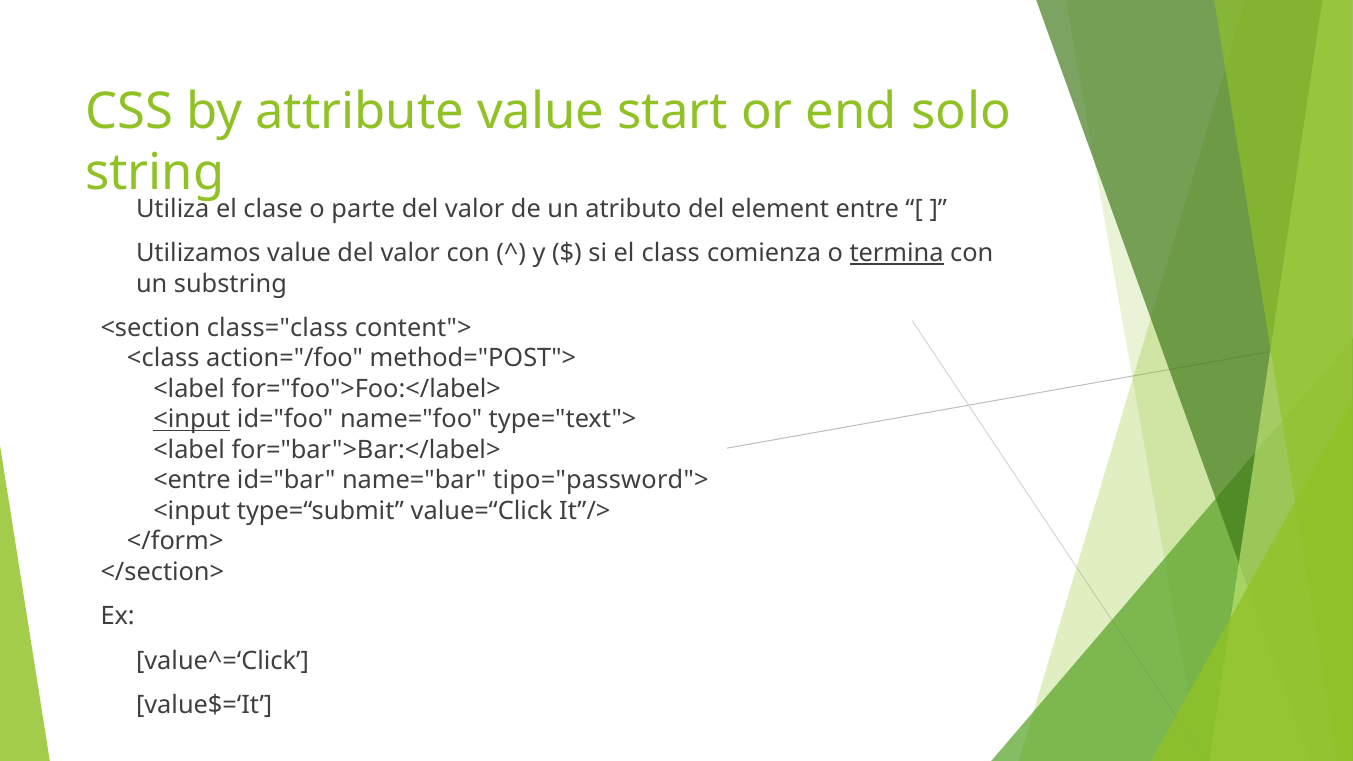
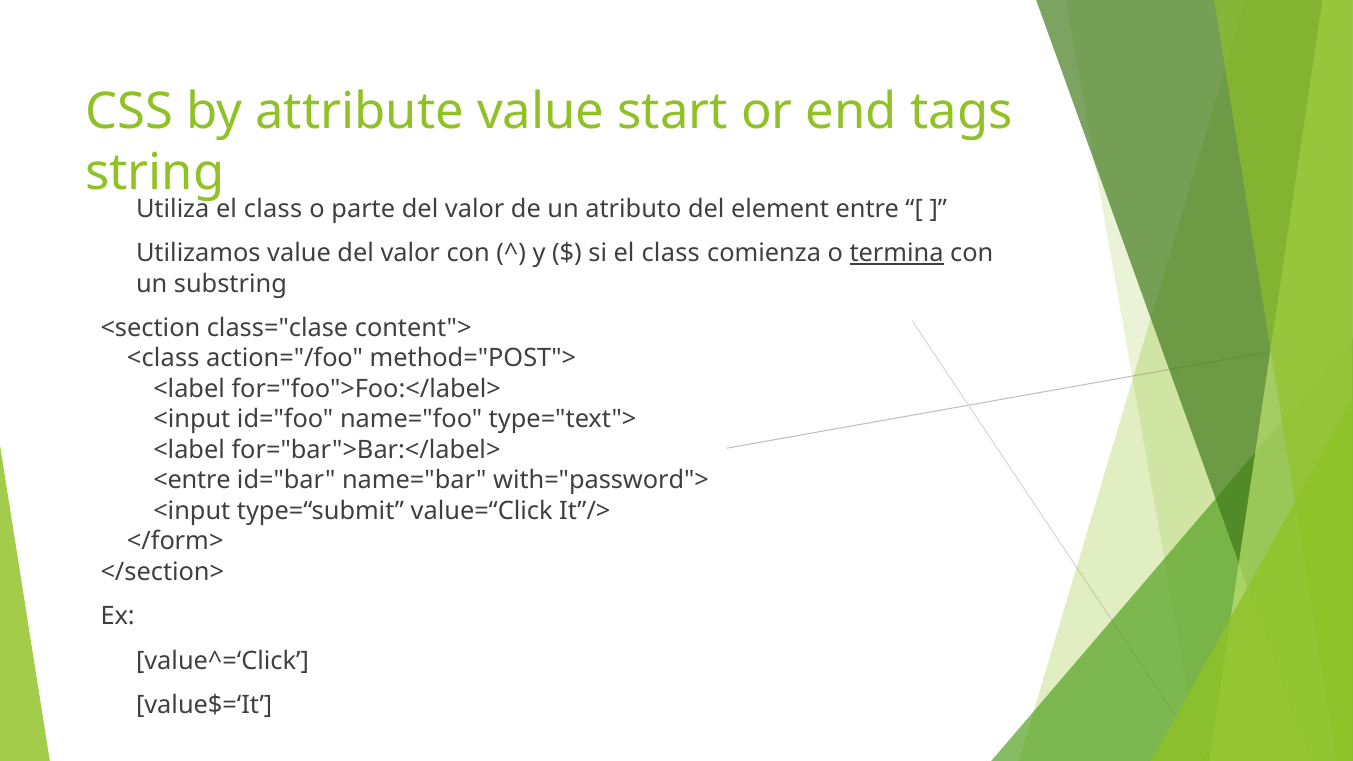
solo: solo -> tags (961, 112)
clase: clase -> class (273, 209)
class="class: class="class -> class="clase (278, 328)
<input underline: present -> none (192, 420)
tipo="password">: tipo="password"> -> with="password"> (601, 480)
